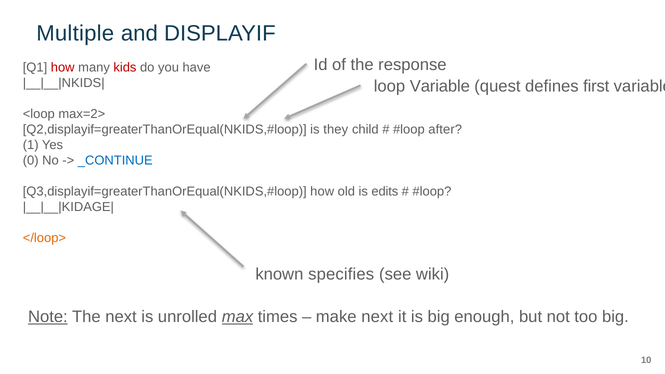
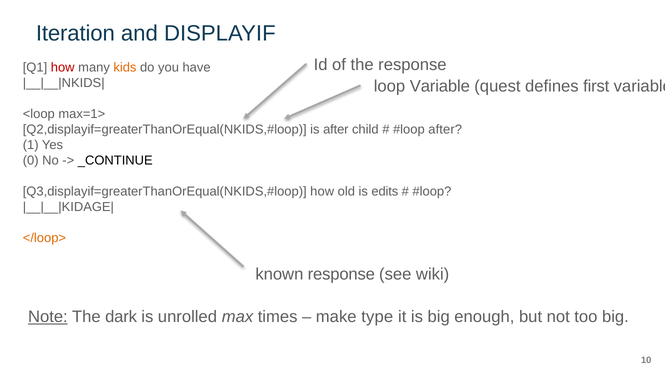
Multiple: Multiple -> Iteration (75, 34)
kids colour: red -> orange (125, 67)
max=2>: max=2> -> max=1> (82, 114)
is they: they -> after (336, 130)
_CONTINUE colour: blue -> black (115, 161)
known specifies: specifies -> response (341, 274)
The next: next -> dark (121, 317)
max underline: present -> none (238, 317)
make next: next -> type (377, 317)
